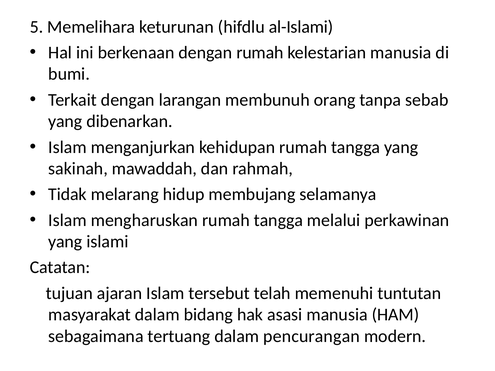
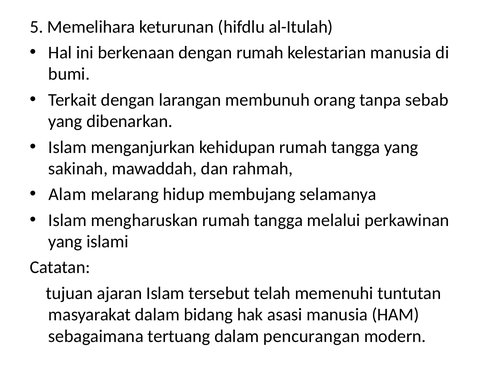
al-Islami: al-Islami -> al-Itulah (301, 27)
Tidak: Tidak -> Alam (67, 194)
